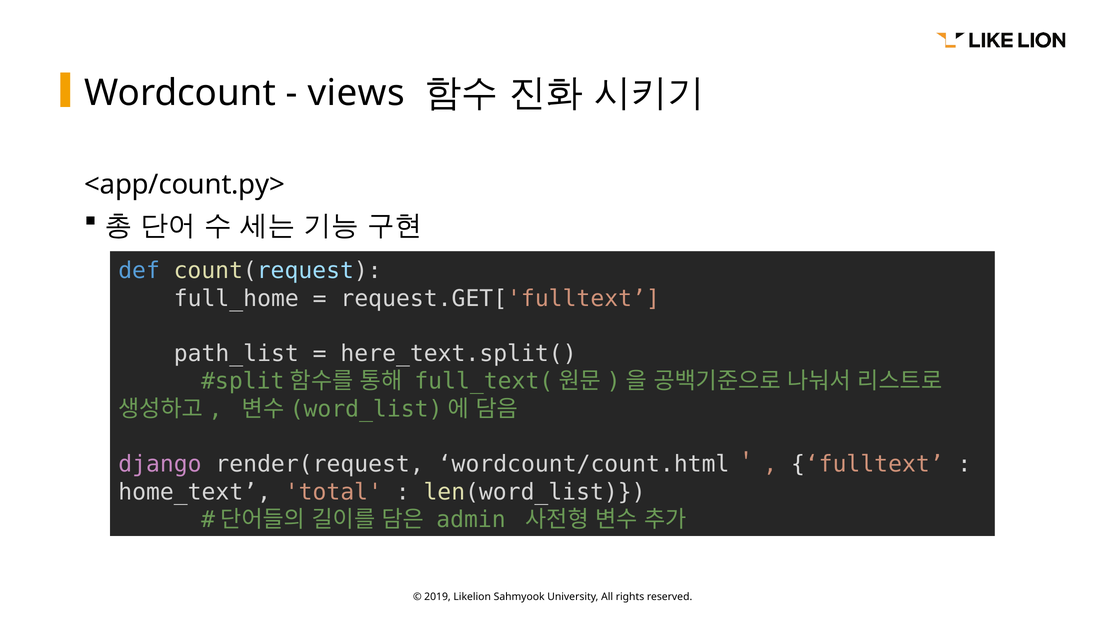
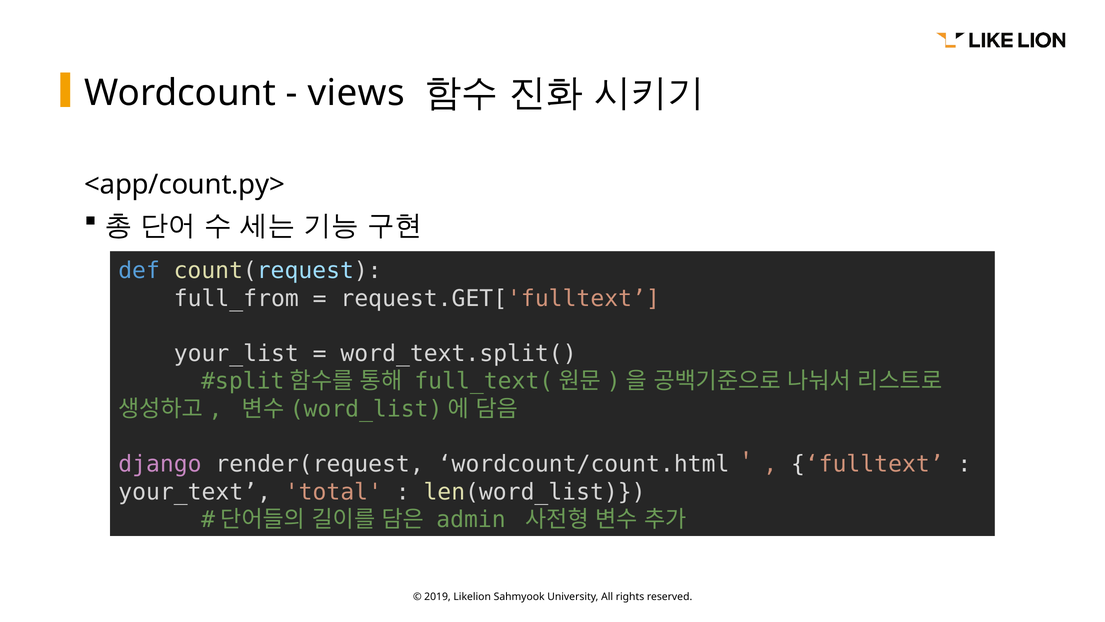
full_home: full_home -> full_from (236, 298)
path_list: path_list -> your_list (236, 353)
here_text.split(: here_text.split( -> word_text.split( (459, 353)
home_text: home_text -> your_text (195, 492)
